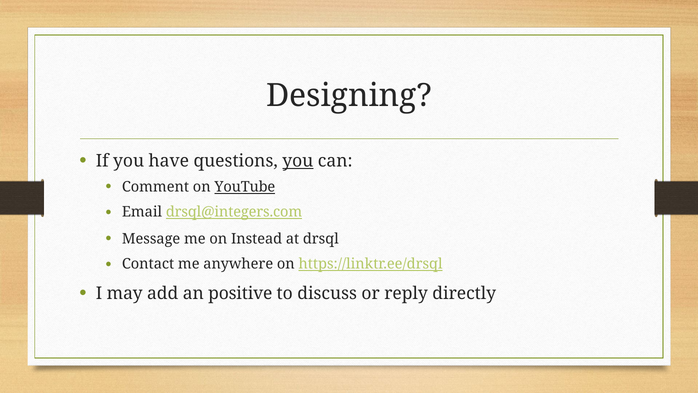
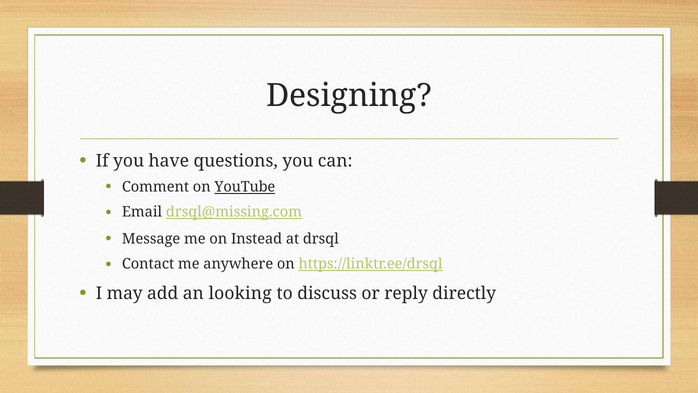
you underline: present -> none (298, 161)
drsql@integers.com: drsql@integers.com -> drsql@missing.com (234, 212)
positive: positive -> looking (240, 293)
